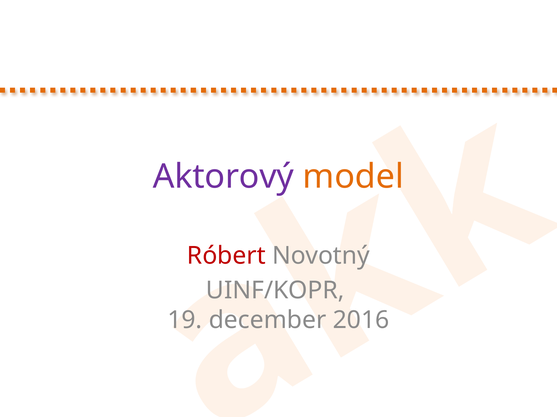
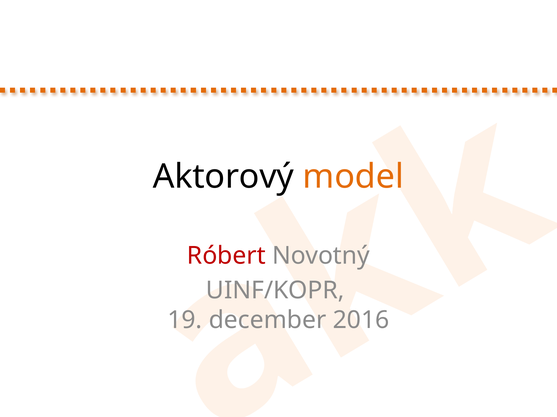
Aktorový colour: purple -> black (223, 177)
